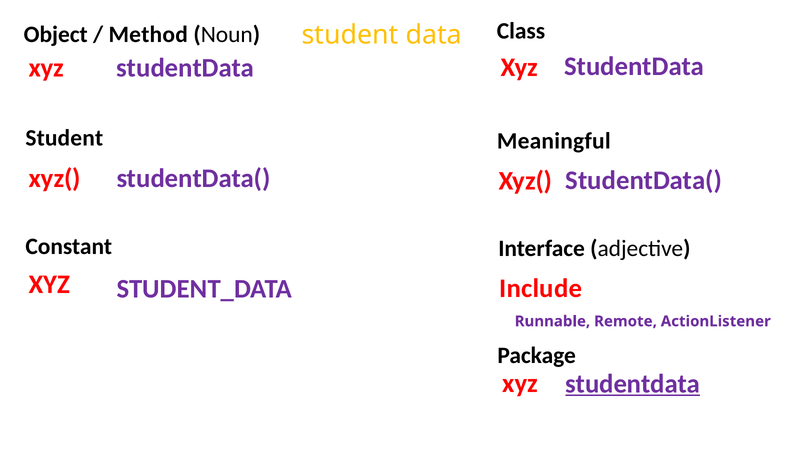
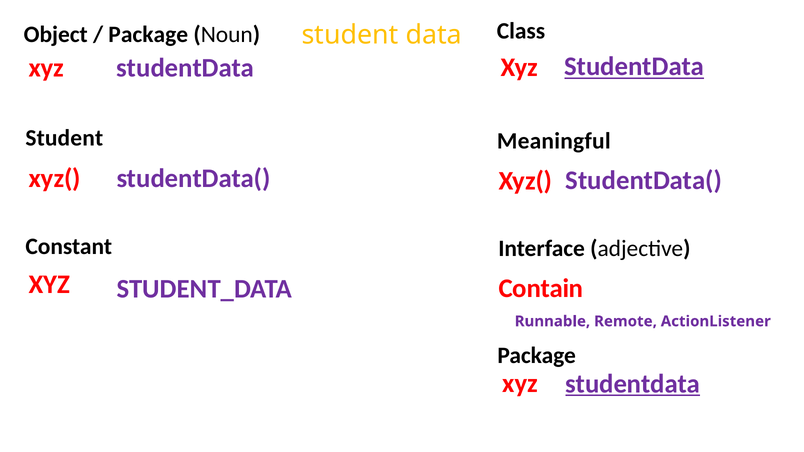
Method: Method -> Package (148, 34)
StudentData underline: none -> present (634, 67)
Include: Include -> Contain (541, 288)
